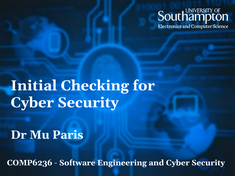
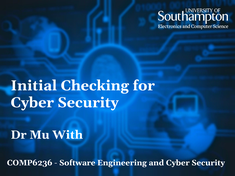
Paris: Paris -> With (68, 135)
